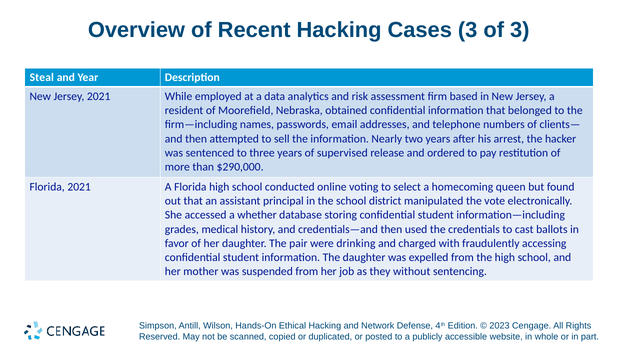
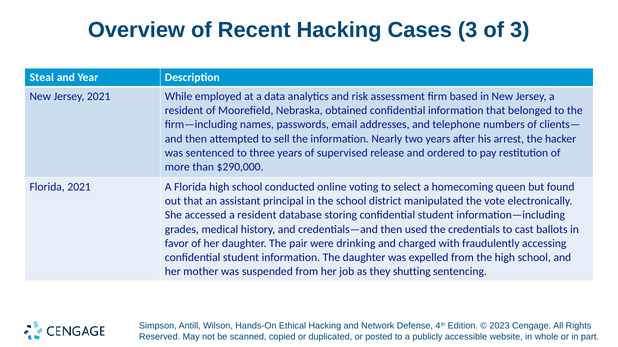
accessed a whether: whether -> resident (257, 216)
without: without -> shutting (412, 272)
